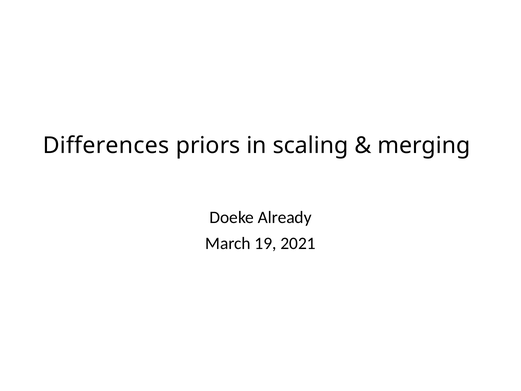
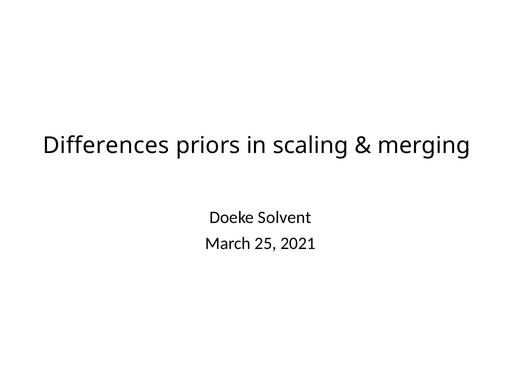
Already: Already -> Solvent (285, 217)
19: 19 -> 25 (266, 243)
